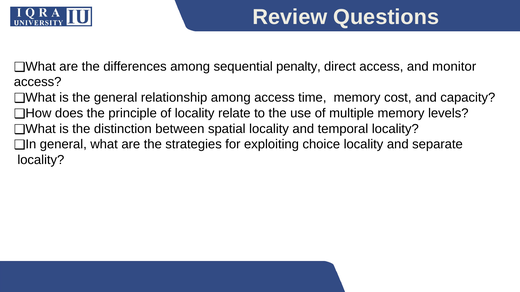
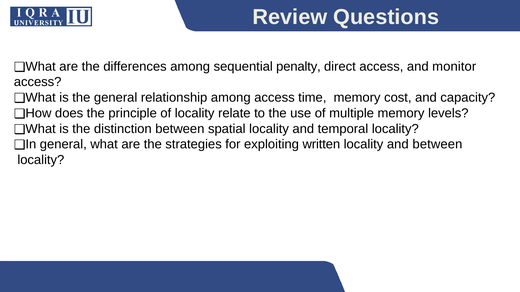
choice: choice -> written (321, 145)
and separate: separate -> between (437, 145)
